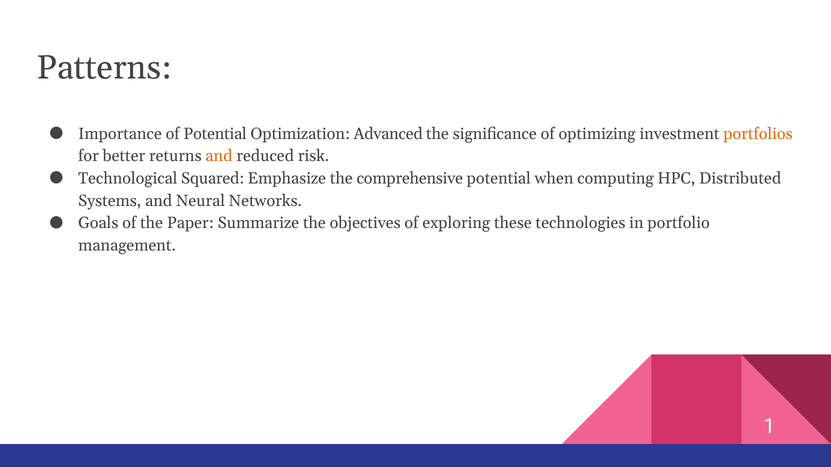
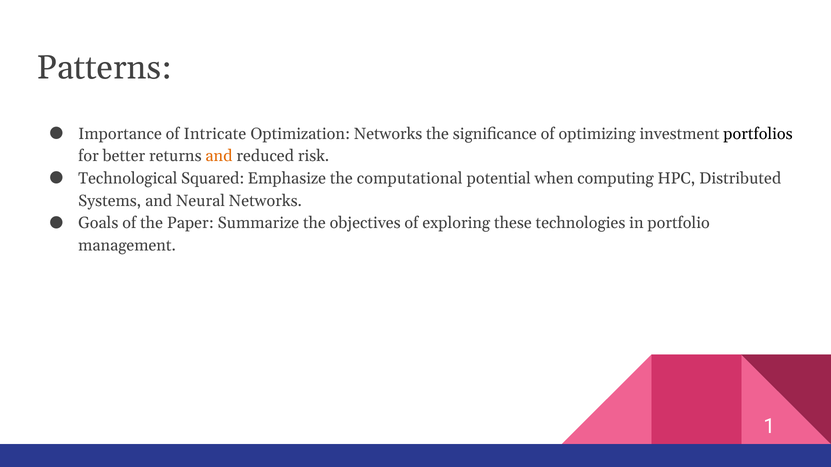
of Potential: Potential -> Intricate (215, 134)
Optimization Advanced: Advanced -> Networks (388, 134)
portfolios colour: orange -> black (758, 134)
comprehensive: comprehensive -> computational (410, 179)
